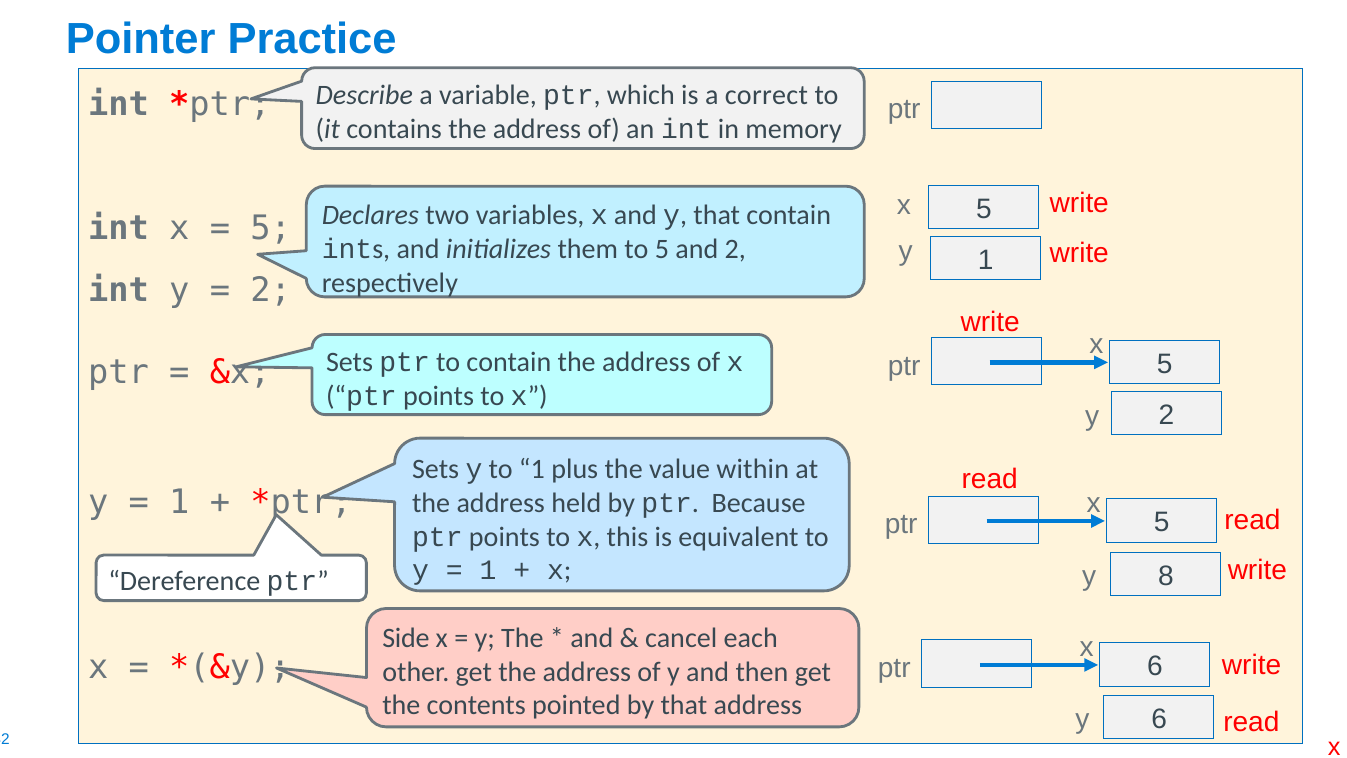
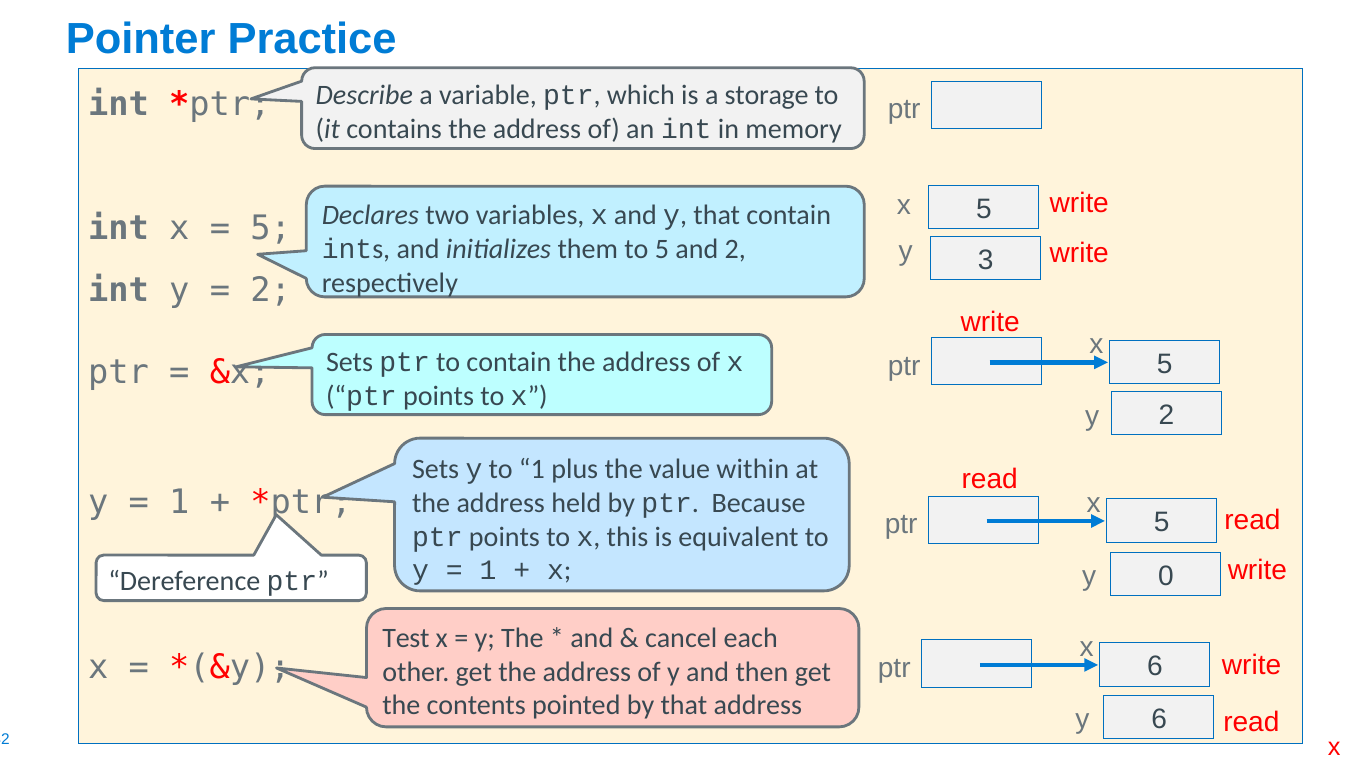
correct: correct -> storage (767, 95)
y 1: 1 -> 3 (986, 260)
8: 8 -> 0 (1166, 576)
Side: Side -> Test (406, 638)
